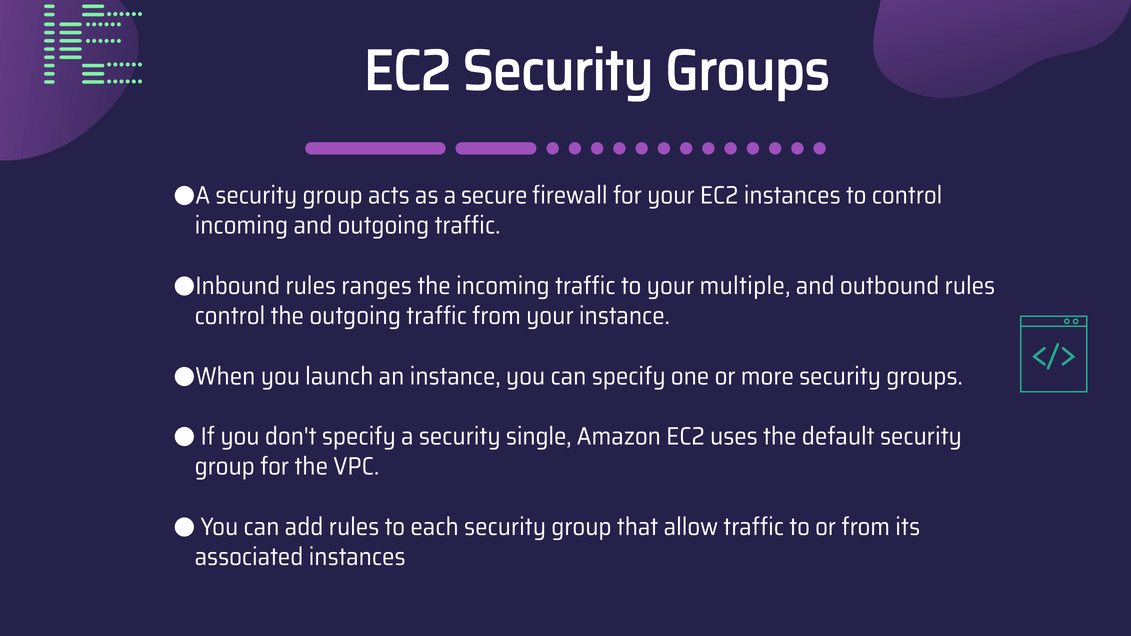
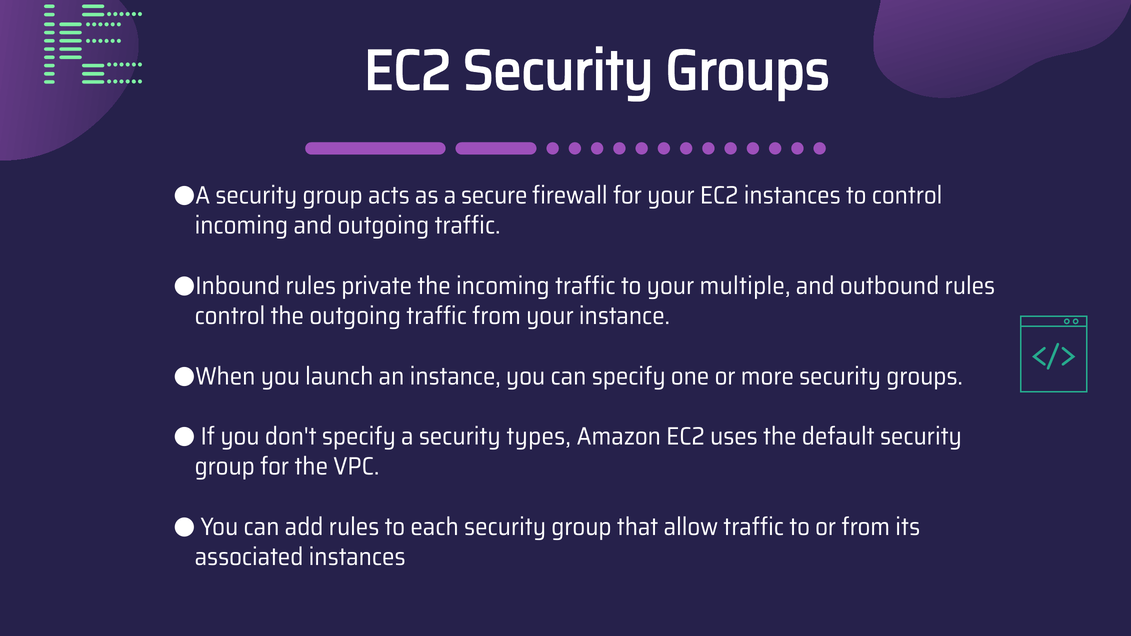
ranges: ranges -> private (377, 286)
single: single -> types (539, 437)
